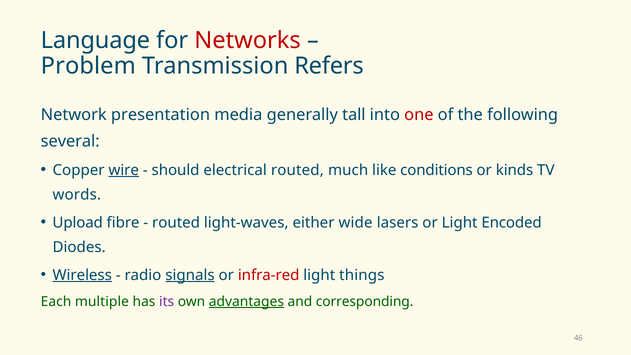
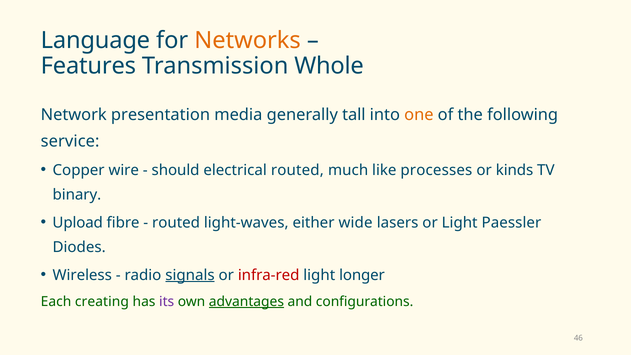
Networks colour: red -> orange (248, 40)
Problem: Problem -> Features (88, 66)
Refers: Refers -> Whole (329, 66)
one colour: red -> orange (419, 115)
several: several -> service (70, 141)
wire underline: present -> none (124, 170)
conditions: conditions -> processes (436, 170)
words: words -> binary (77, 195)
Encoded: Encoded -> Paessler (511, 223)
Wireless underline: present -> none (82, 275)
things: things -> longer (362, 275)
multiple: multiple -> creating (102, 302)
corresponding: corresponding -> configurations (365, 302)
